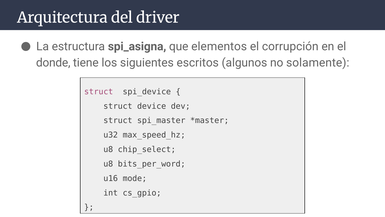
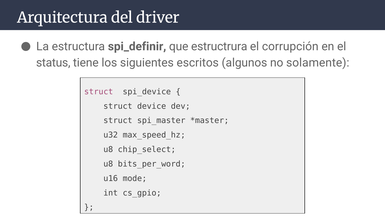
spi_asigna: spi_asigna -> spi_definir (137, 46)
elementos: elementos -> estructrura (219, 46)
donde: donde -> status (53, 63)
